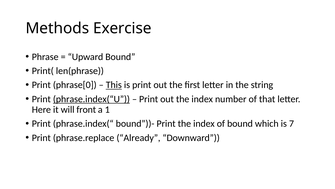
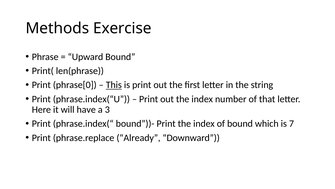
phrase.index(“U underline: present -> none (91, 99)
front: front -> have (86, 109)
1: 1 -> 3 (107, 109)
